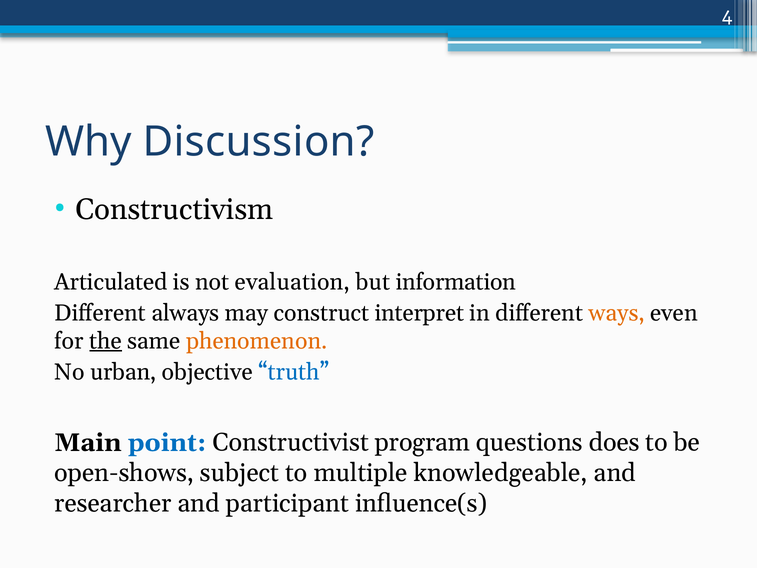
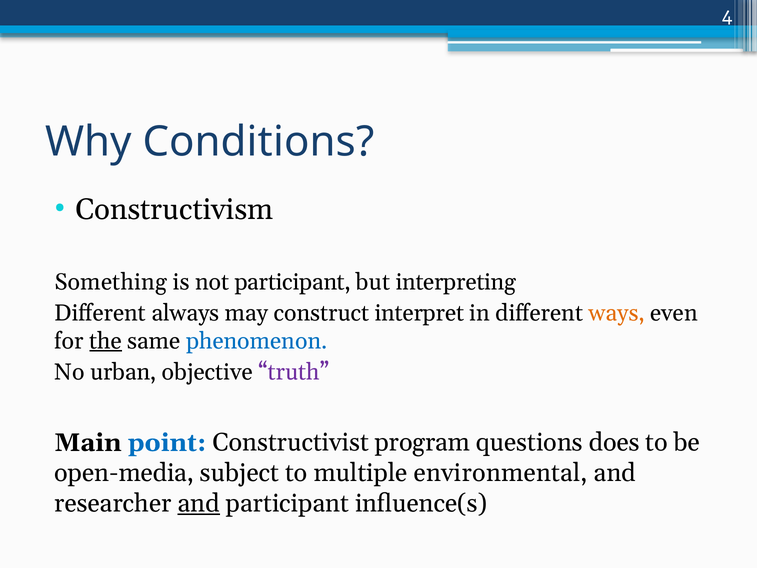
Discussion: Discussion -> Conditions (259, 142)
Articulated: Articulated -> Something (111, 282)
not evaluation: evaluation -> participant (293, 282)
information: information -> interpreting (456, 282)
phenomenon colour: orange -> blue (257, 341)
truth colour: blue -> purple (294, 372)
open-shows: open-shows -> open-media (124, 473)
knowledgeable: knowledgeable -> environmental (501, 473)
and underline: none -> present (199, 503)
